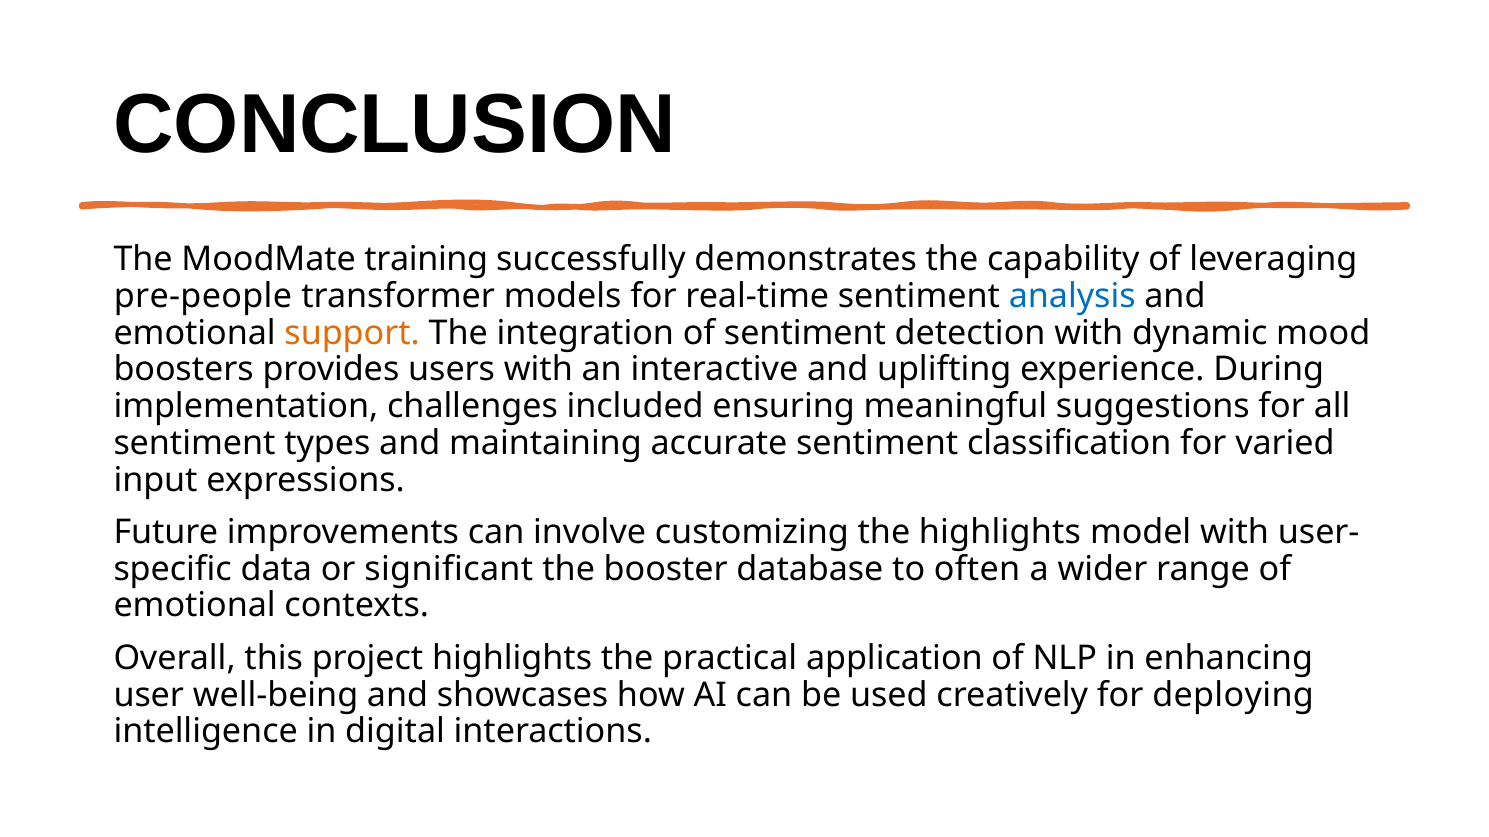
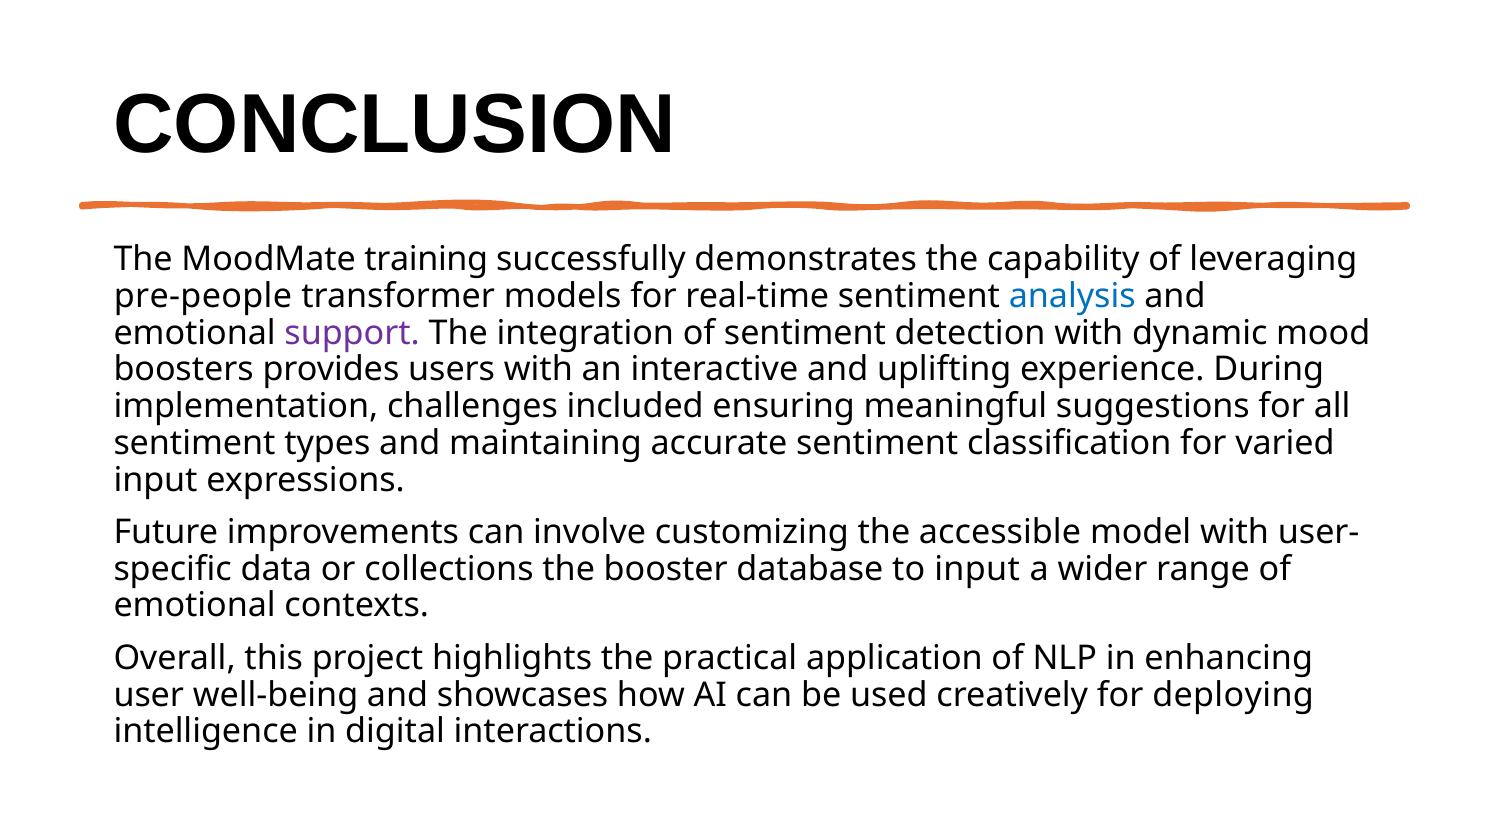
support colour: orange -> purple (352, 333)
the highlights: highlights -> accessible (1000, 533)
significant: significant -> collections (449, 569)
to often: often -> input (977, 569)
